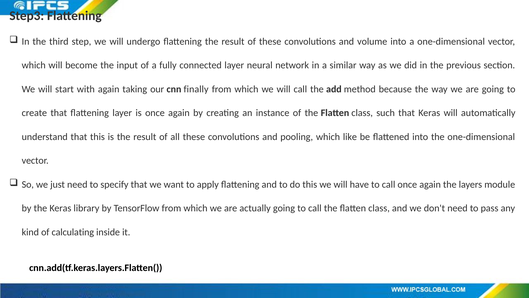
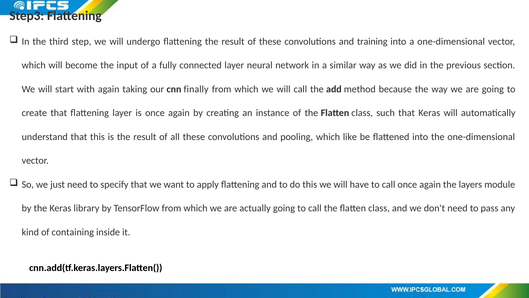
volume: volume -> training (372, 41)
calculating: calculating -> containing (73, 232)
